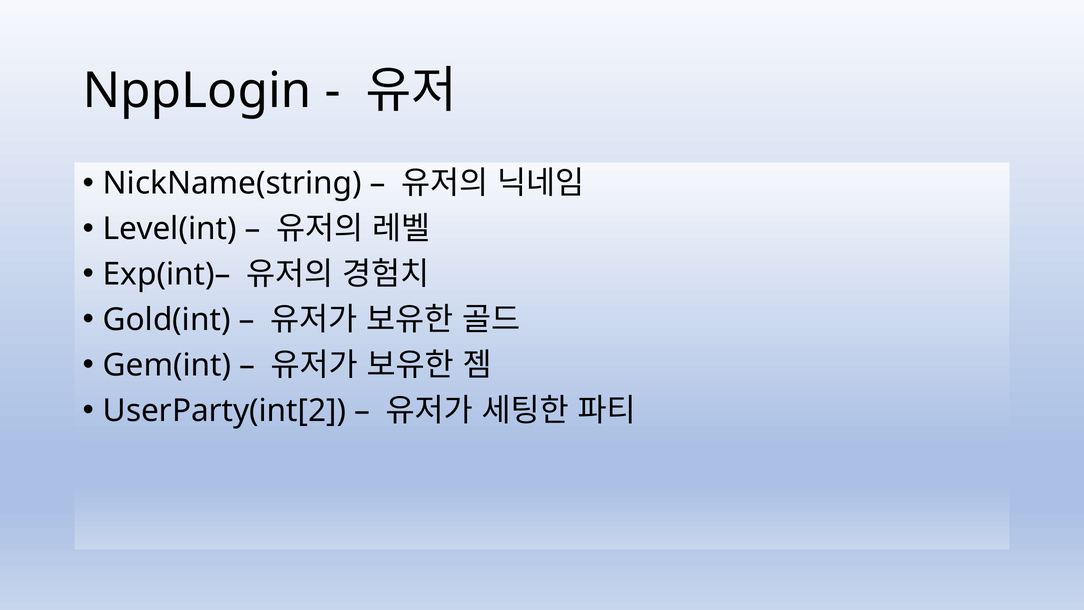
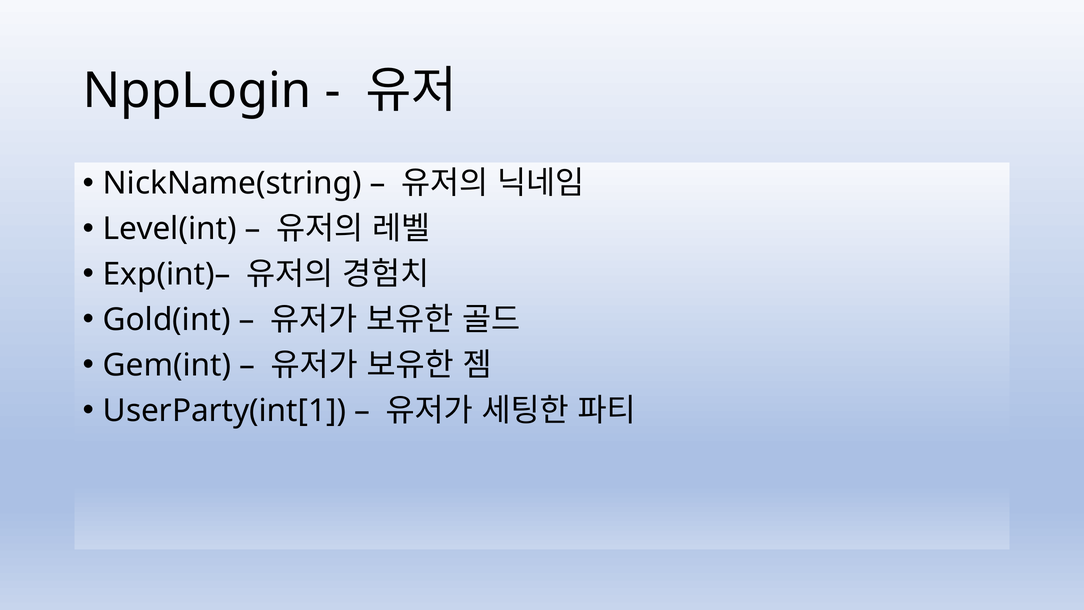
UserParty(int[2: UserParty(int[2 -> UserParty(int[1 (225, 411)
